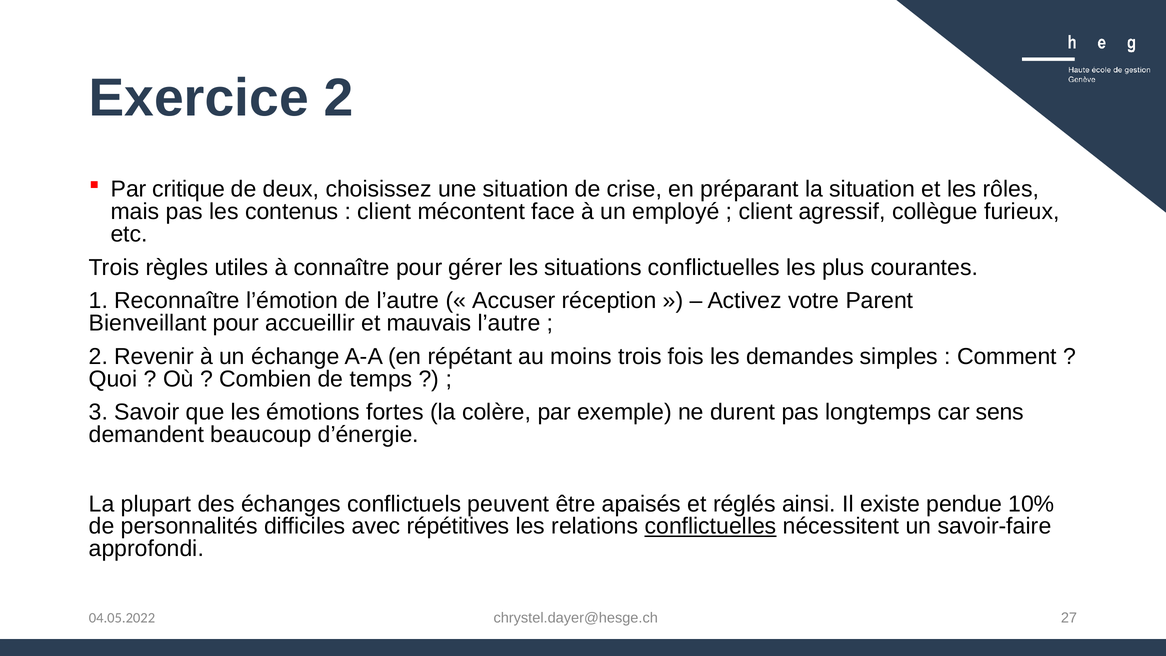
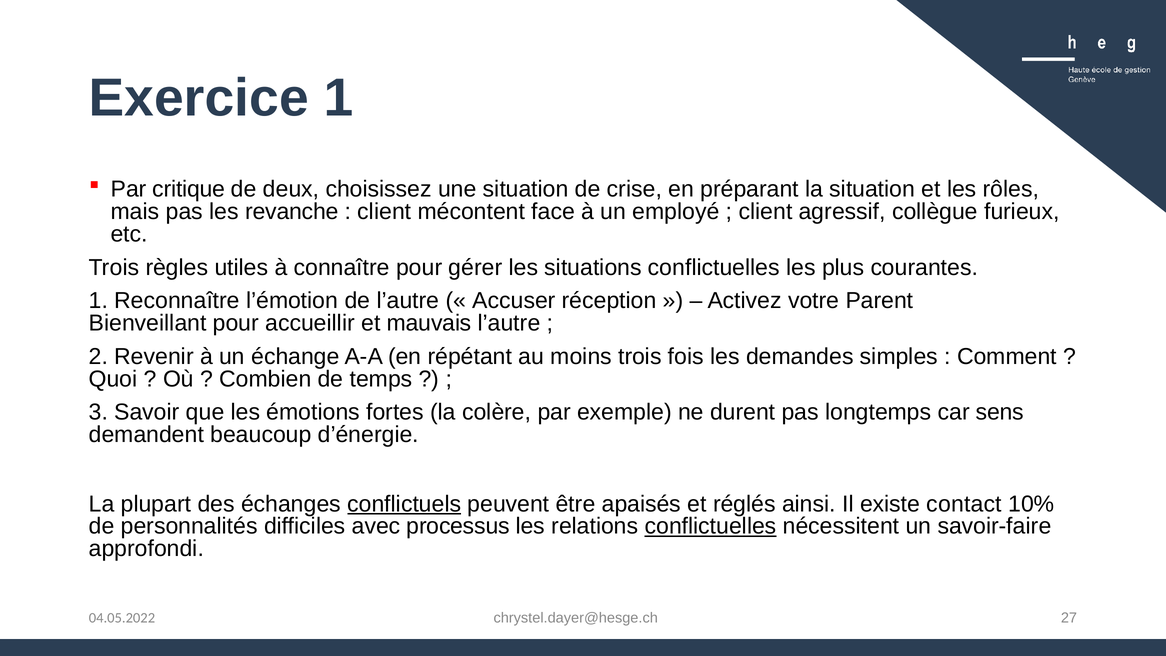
Exercice 2: 2 -> 1 (338, 98)
contenus: contenus -> revanche (292, 212)
conflictuels underline: none -> present (404, 504)
pendue: pendue -> contact (964, 504)
répétitives: répétitives -> processus (458, 526)
